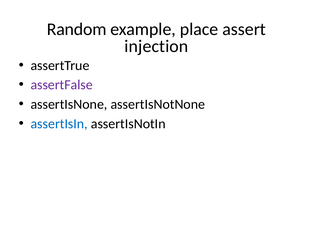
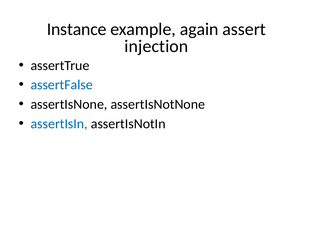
Random: Random -> Instance (77, 29)
place: place -> again (199, 29)
assertFalse colour: purple -> blue (62, 85)
